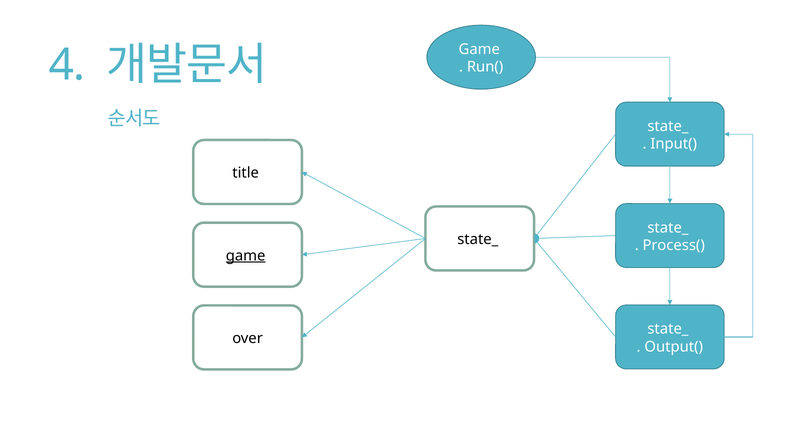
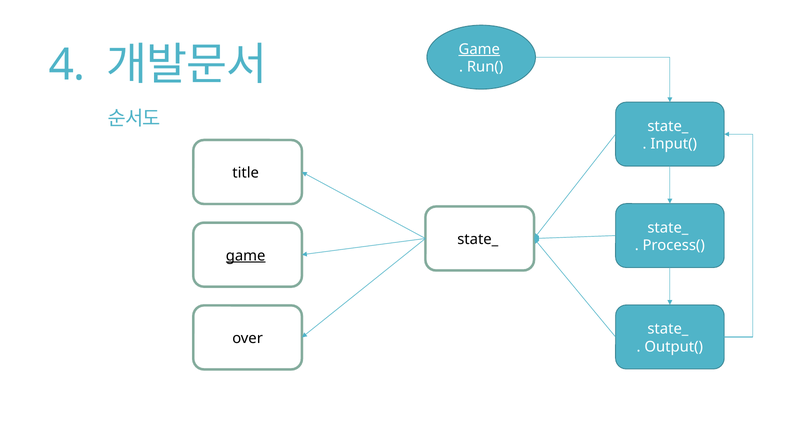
Game underline: none -> present (479, 49)
